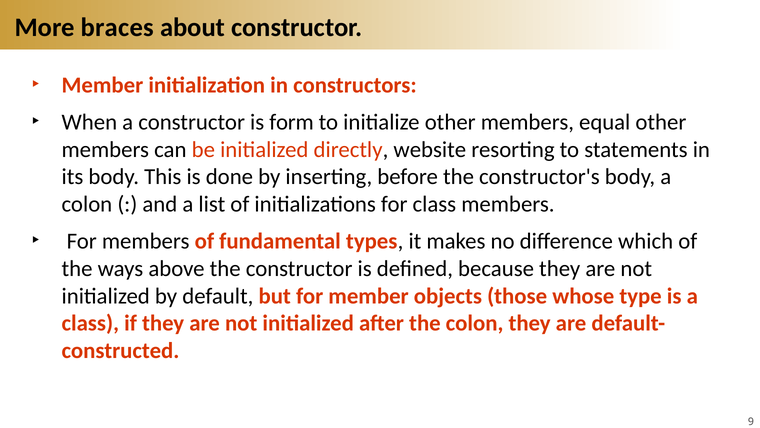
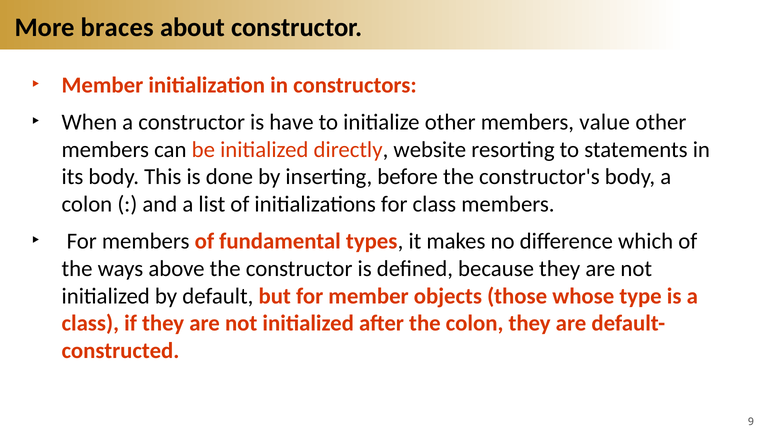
form: form -> have (291, 122)
equal: equal -> value (605, 122)
